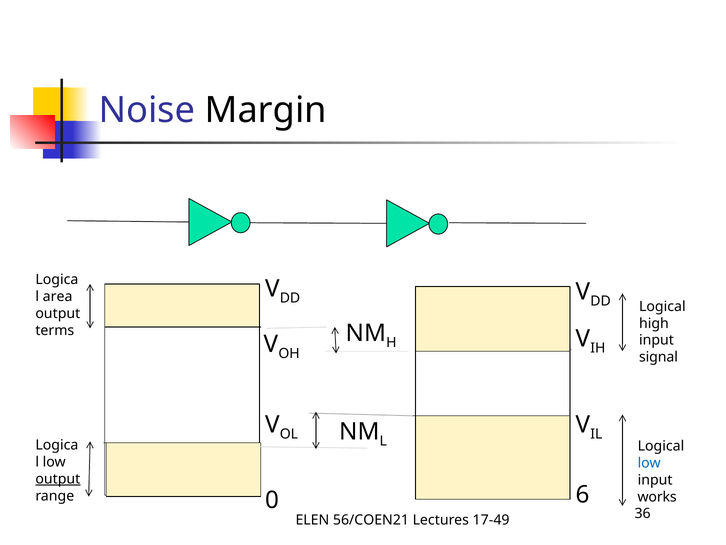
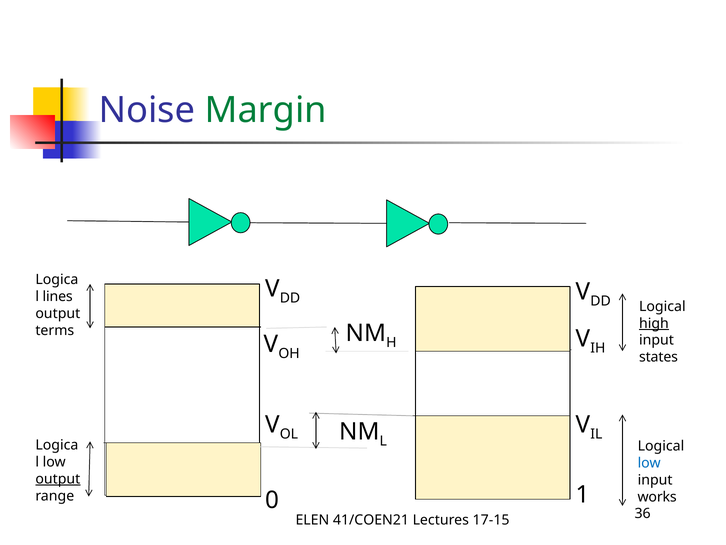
Margin colour: black -> green (266, 110)
area: area -> lines (58, 296)
high underline: none -> present (654, 323)
signal: signal -> states (659, 357)
6: 6 -> 1 (583, 494)
56/COEN21: 56/COEN21 -> 41/COEN21 (371, 520)
17-49: 17-49 -> 17-15 (491, 520)
